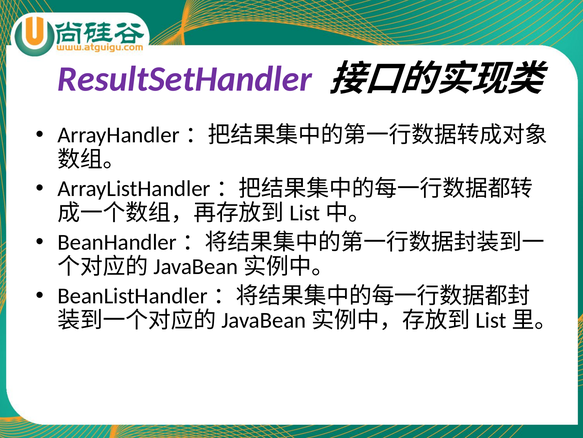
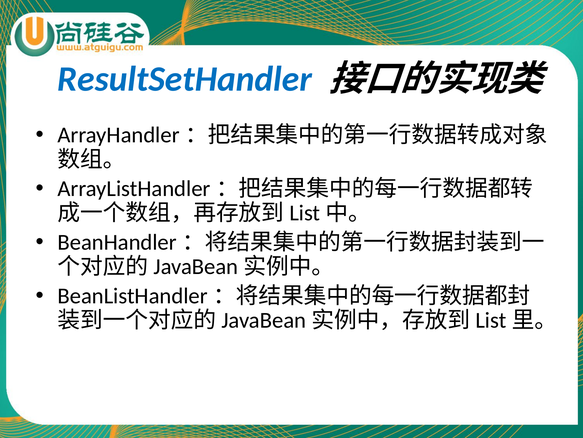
ResultSetHandler colour: purple -> blue (185, 79)
